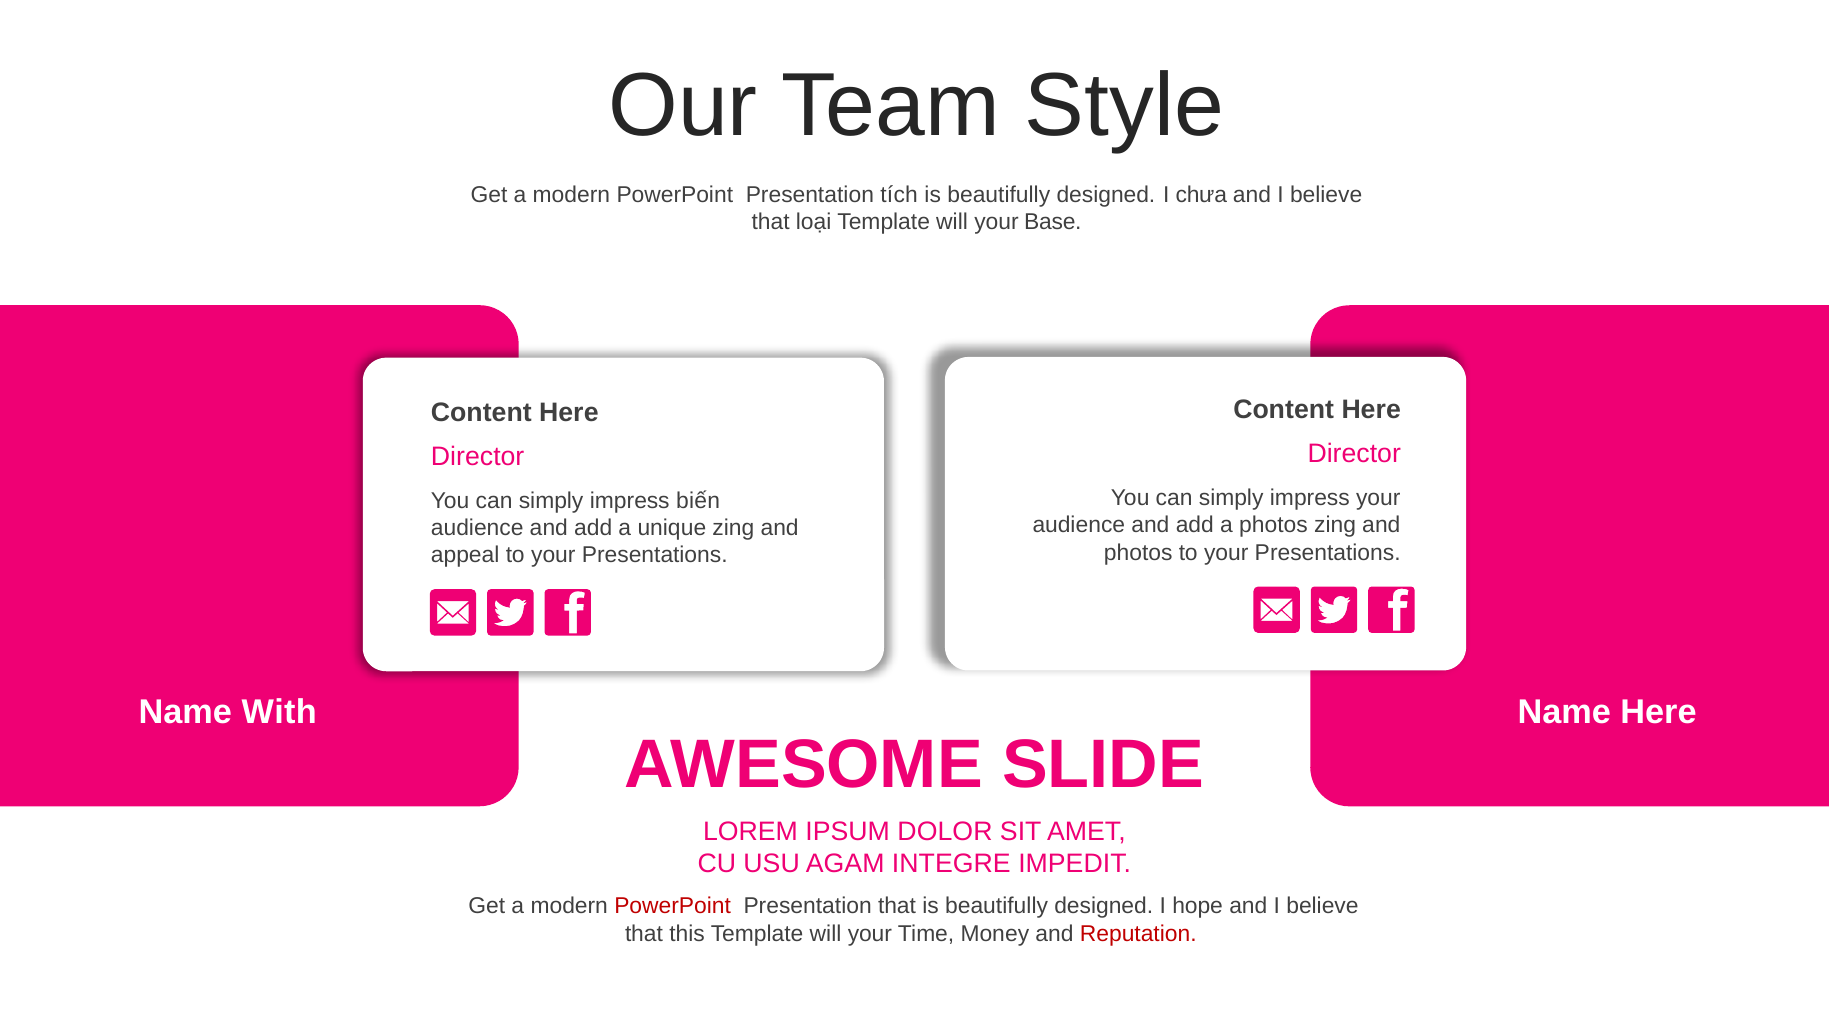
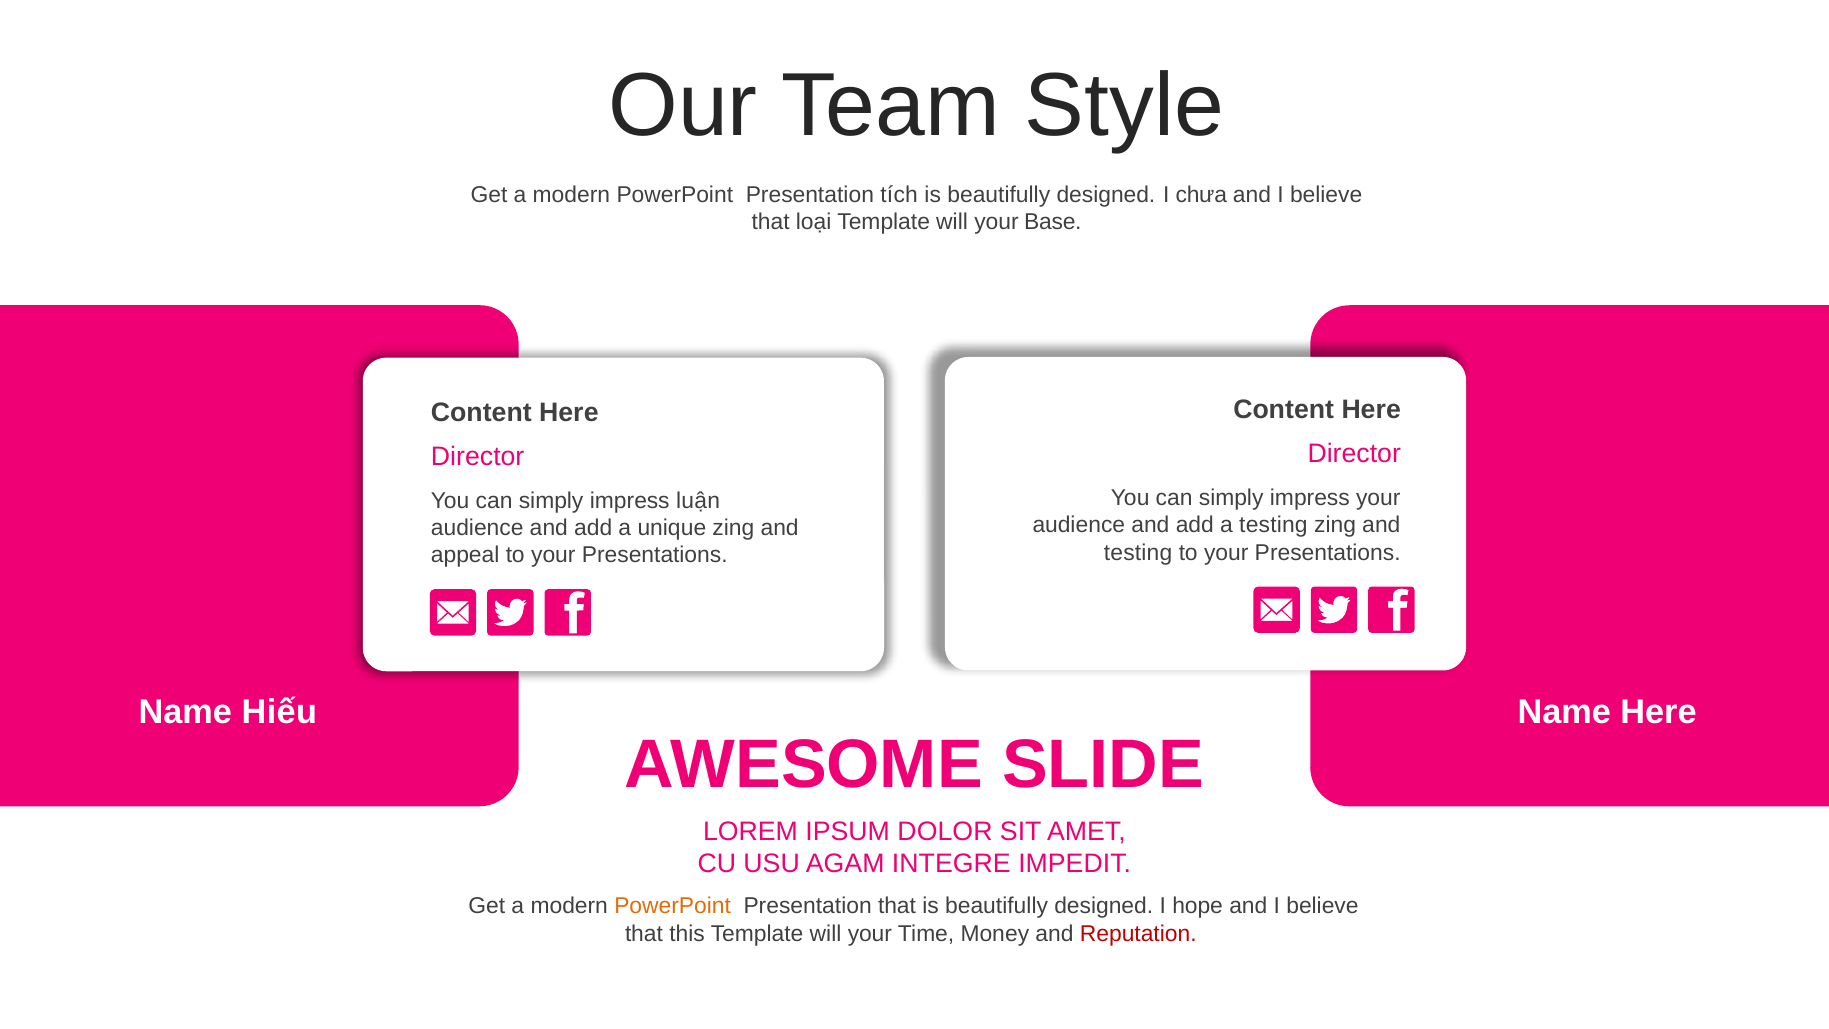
biến: biến -> luận (698, 500)
a photos: photos -> testing (1273, 525)
photos: photos -> testing (1138, 553)
With: With -> Hiếu (279, 712)
PowerPoint colour: red -> orange (673, 906)
